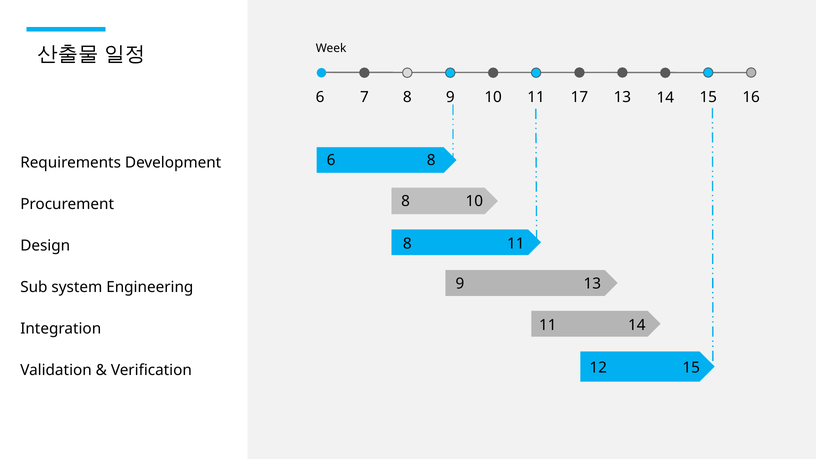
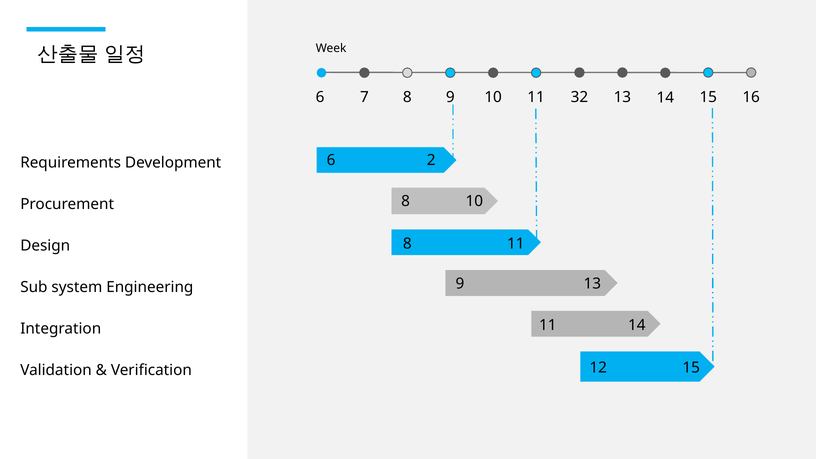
17: 17 -> 32 (579, 97)
6 8: 8 -> 2 (431, 160)
